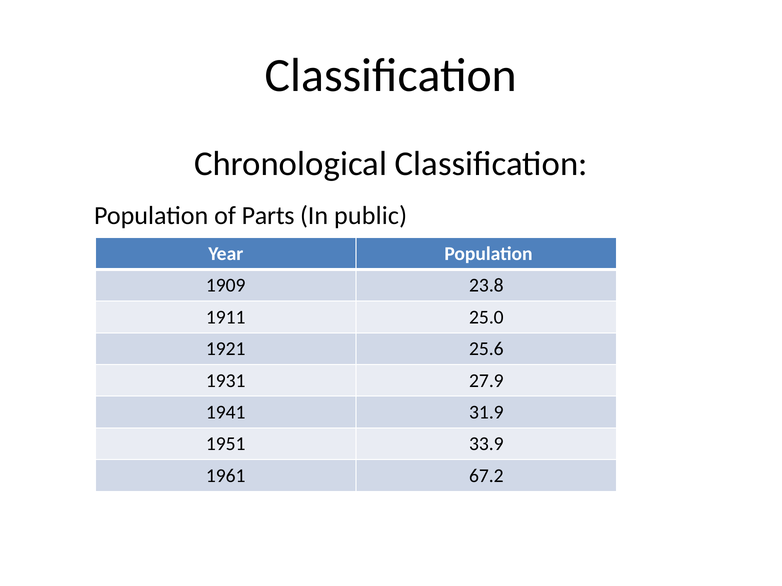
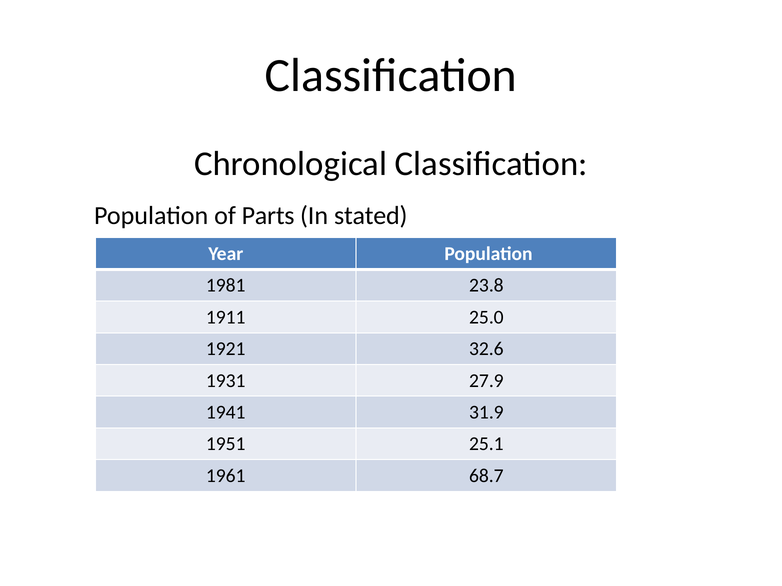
public: public -> stated (371, 216)
1909: 1909 -> 1981 (226, 286)
25.6: 25.6 -> 32.6 (486, 349)
33.9: 33.9 -> 25.1 (486, 444)
67.2: 67.2 -> 68.7 (486, 476)
